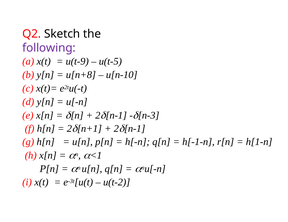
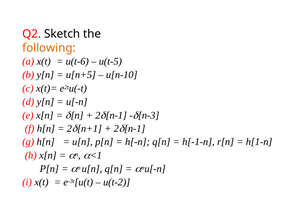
following colour: purple -> orange (49, 48)
u(t-9: u(t-9 -> u(t-6 (77, 61)
u[n+8: u[n+8 -> u[n+5 (81, 75)
